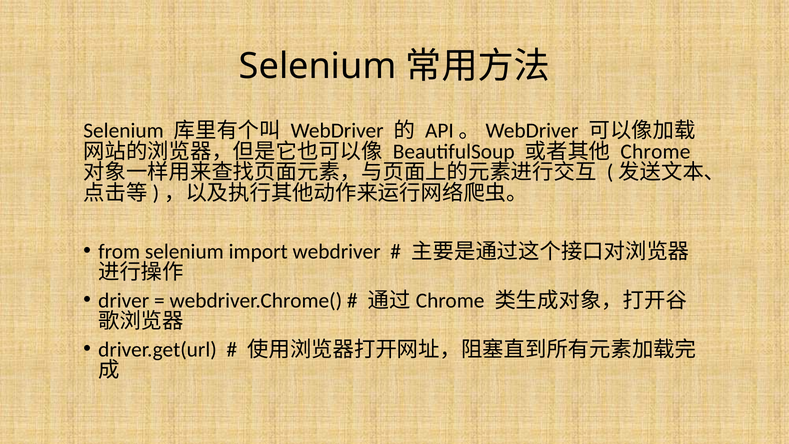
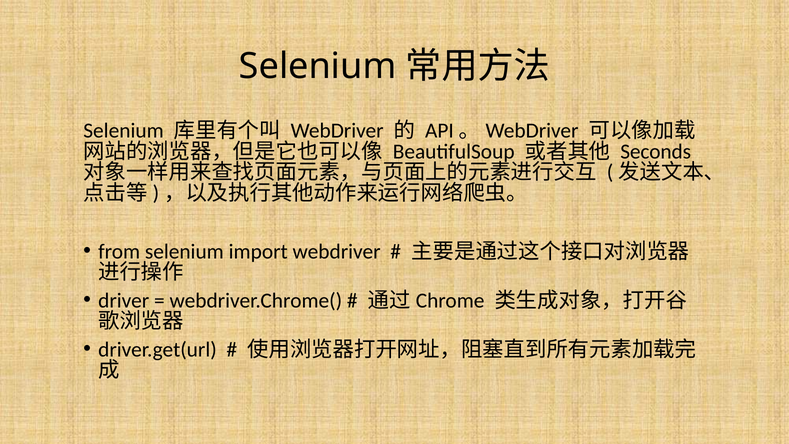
Chrome: Chrome -> Seconds (656, 151)
